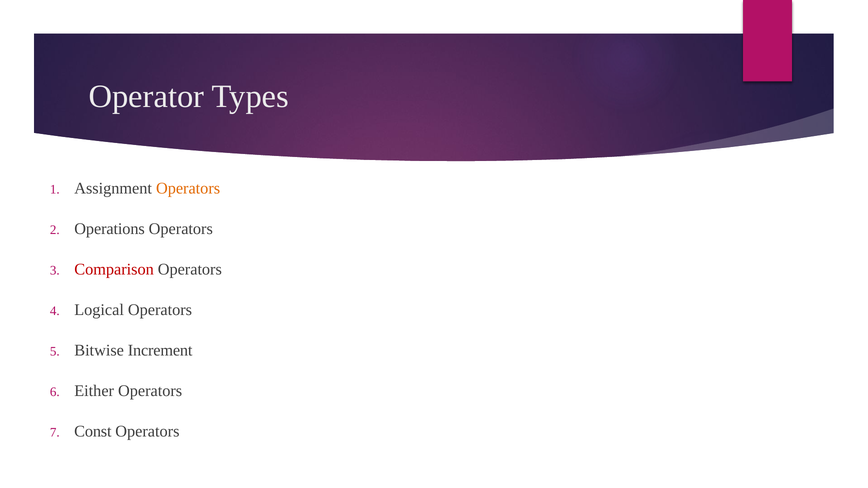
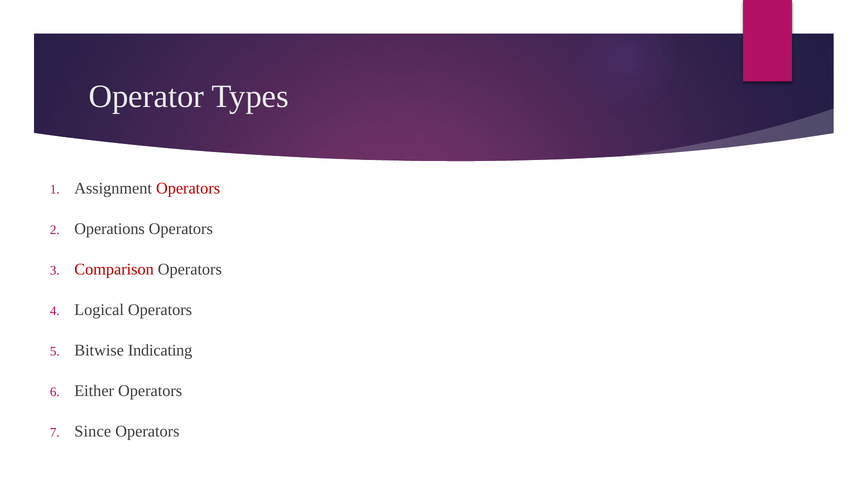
Operators colour: orange -> red (188, 188)
Increment: Increment -> Indicating (160, 351)
Const: Const -> Since (93, 432)
